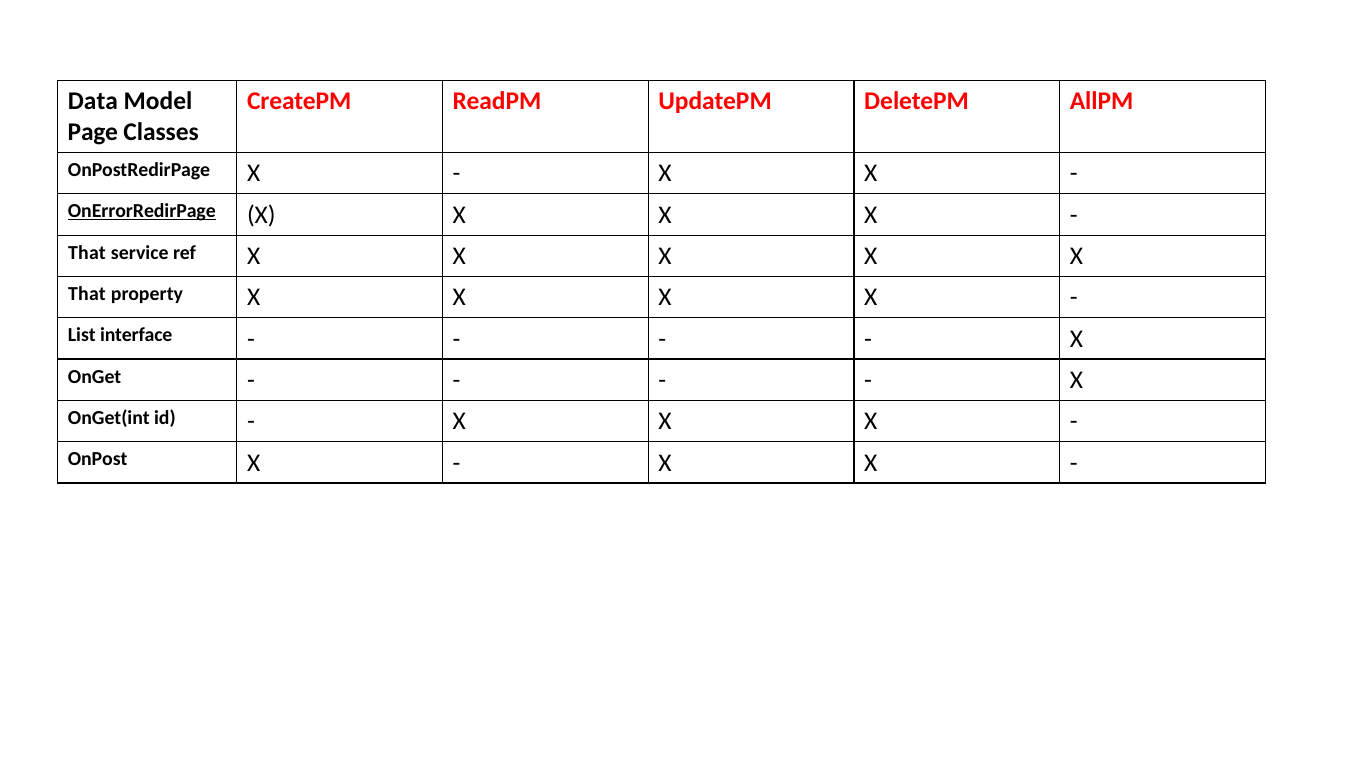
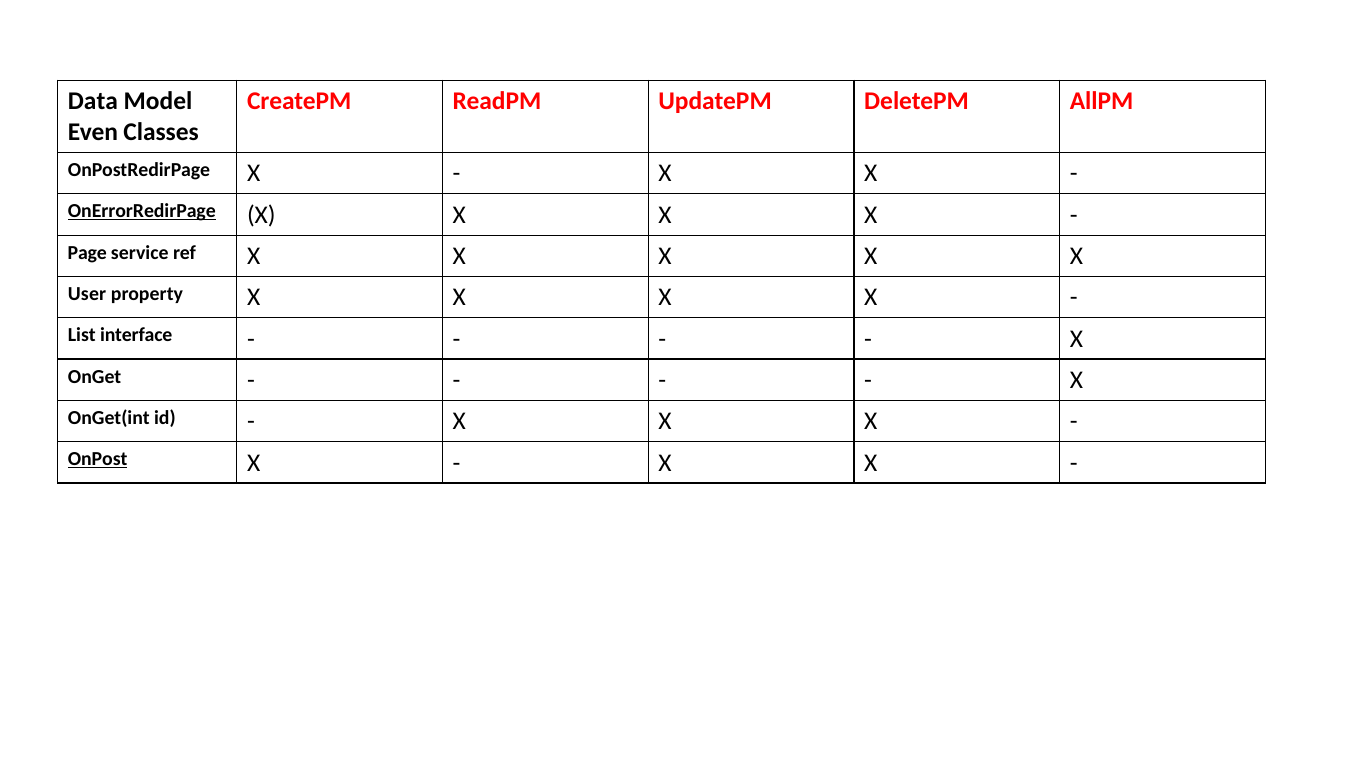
Page: Page -> Even (93, 132)
That: That -> Page (87, 253)
That: That -> User (87, 294)
OnPost underline: none -> present (98, 459)
